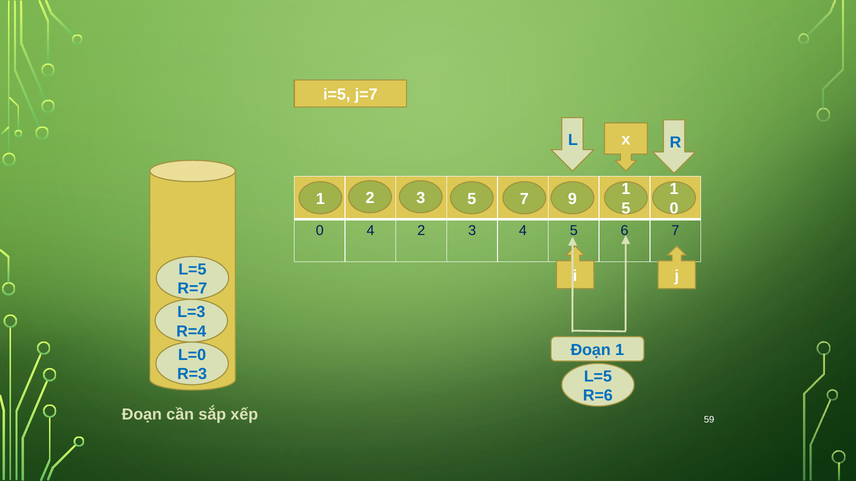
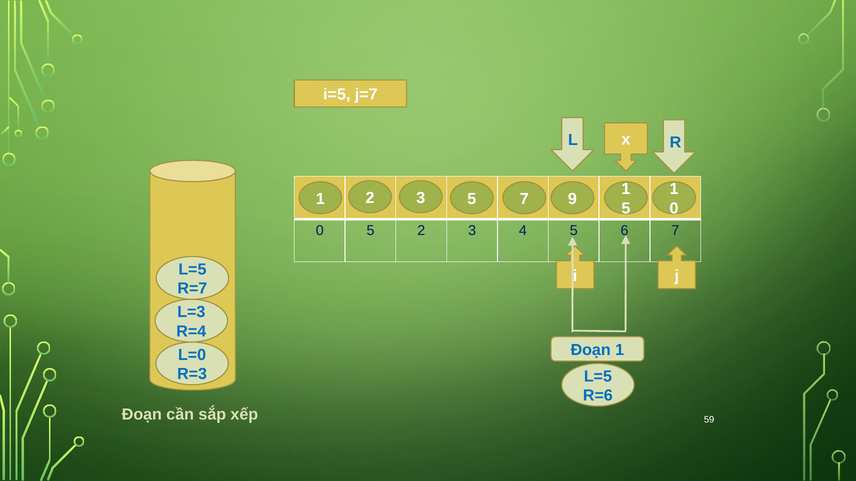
0 4: 4 -> 5 (371, 231)
